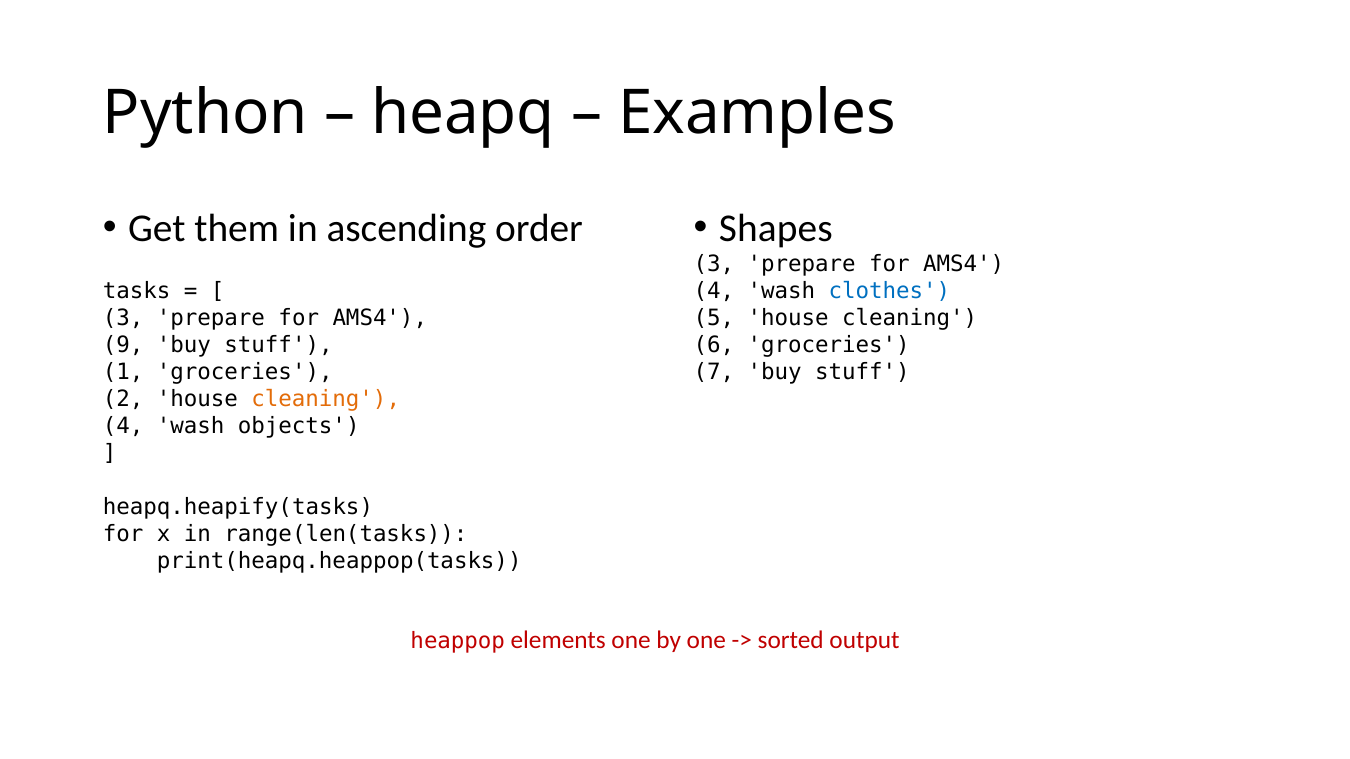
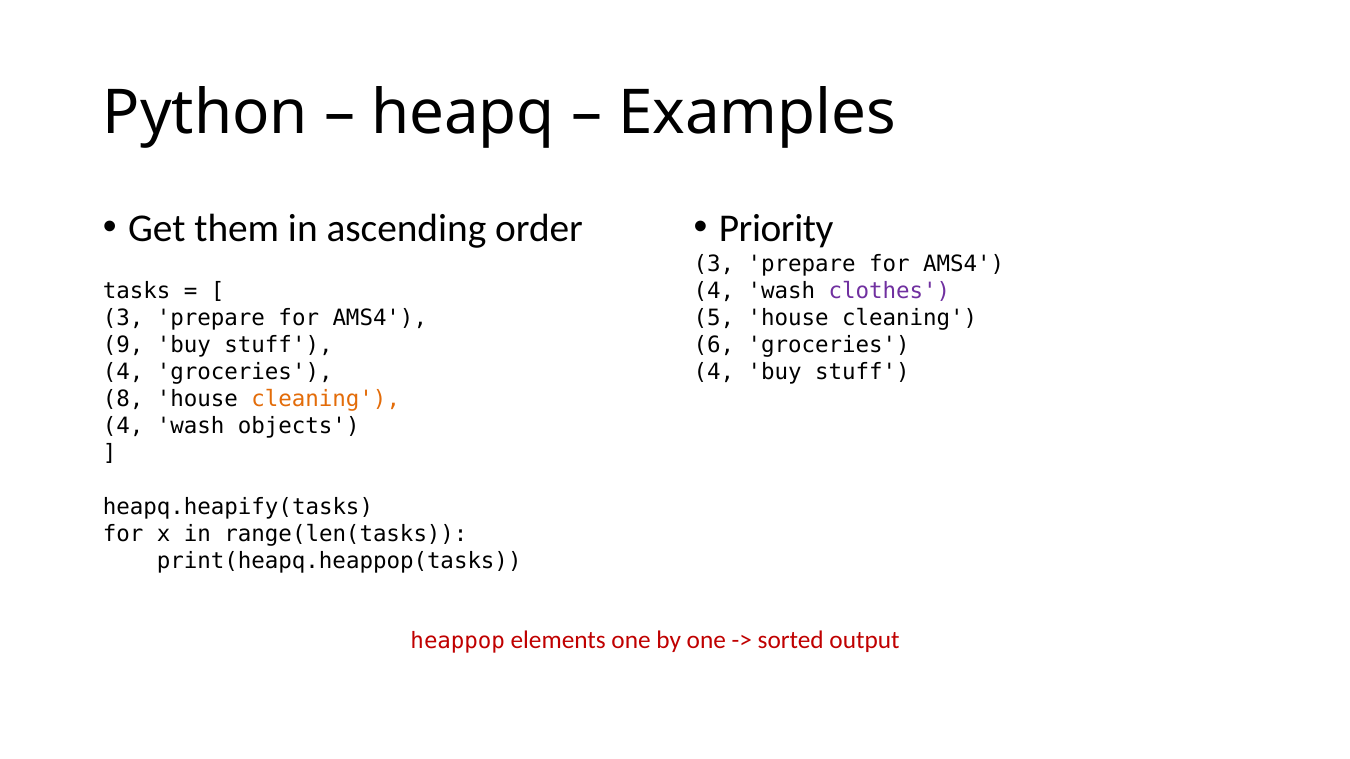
Shapes: Shapes -> Priority (776, 228)
clothes colour: blue -> purple (889, 292)
1: 1 -> 4 (123, 372)
7: 7 -> 4 (714, 372)
2: 2 -> 8 (123, 399)
